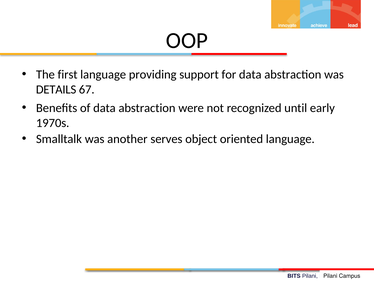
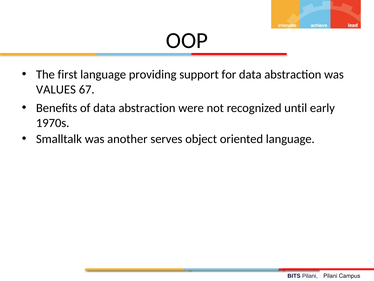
DETAILS: DETAILS -> VALUES (56, 89)
